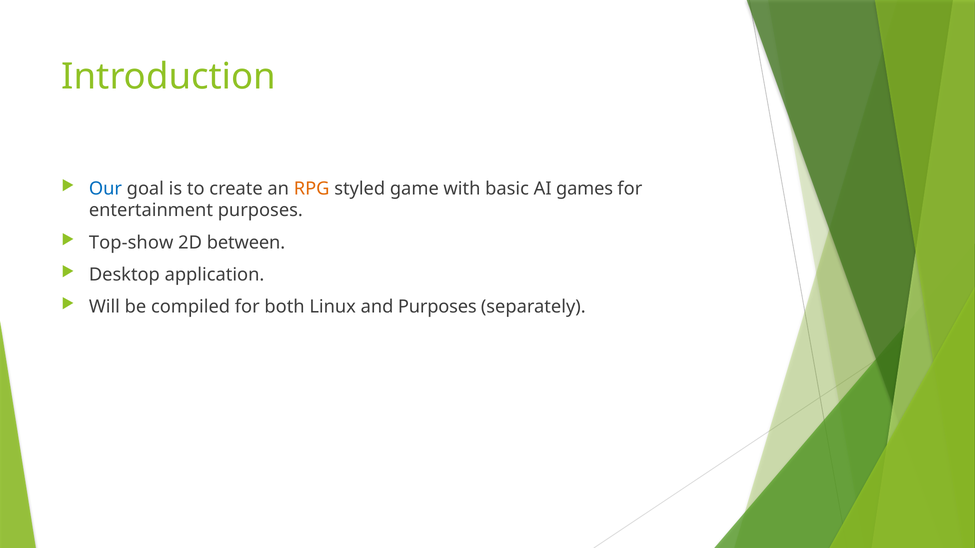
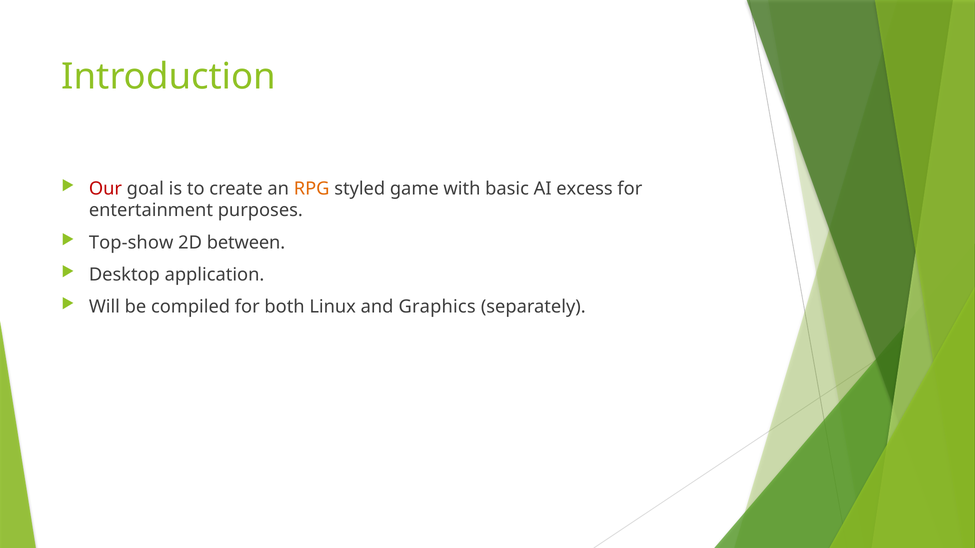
Our colour: blue -> red (105, 189)
games: games -> excess (584, 189)
and Purposes: Purposes -> Graphics (437, 307)
